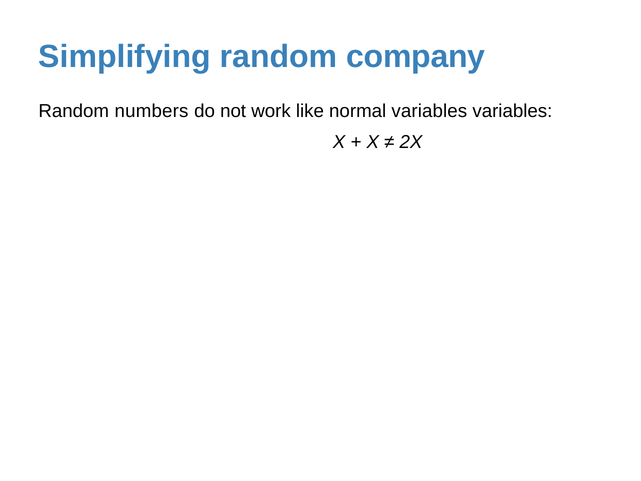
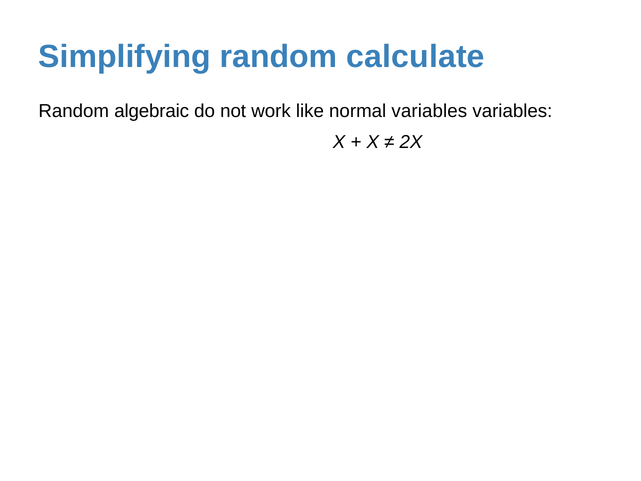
company: company -> calculate (415, 57)
numbers: numbers -> algebraic (152, 111)
